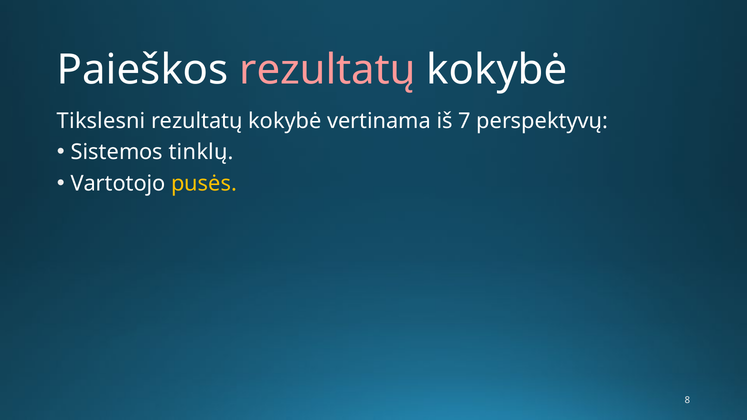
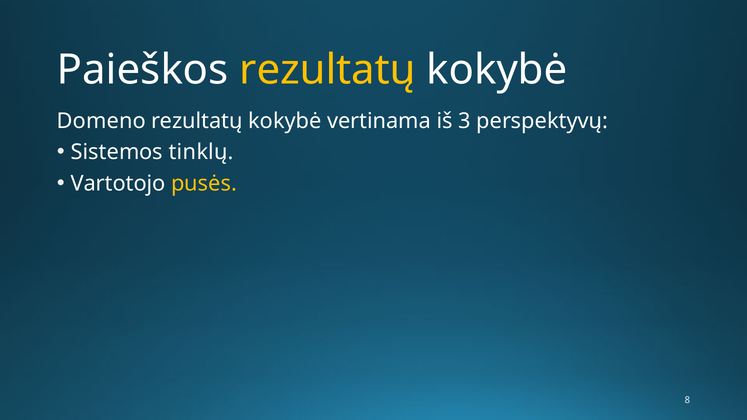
rezultatų colour: pink -> yellow (327, 70)
Tikslesni: Tikslesni -> Domeno (101, 121)
7: 7 -> 3 (464, 121)
